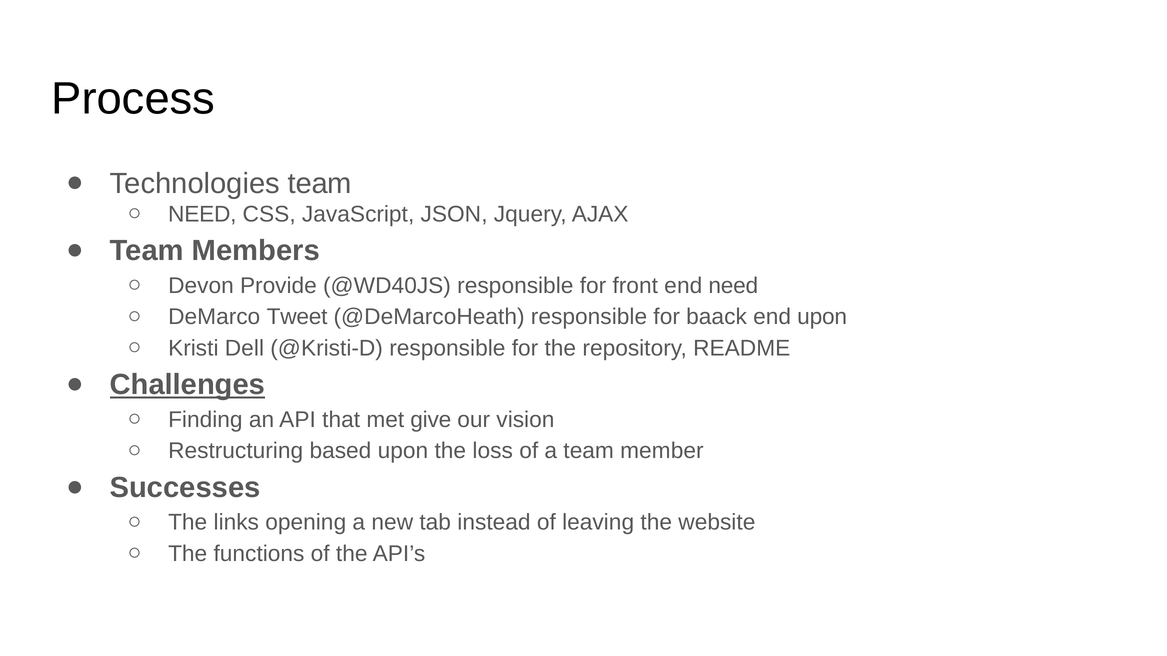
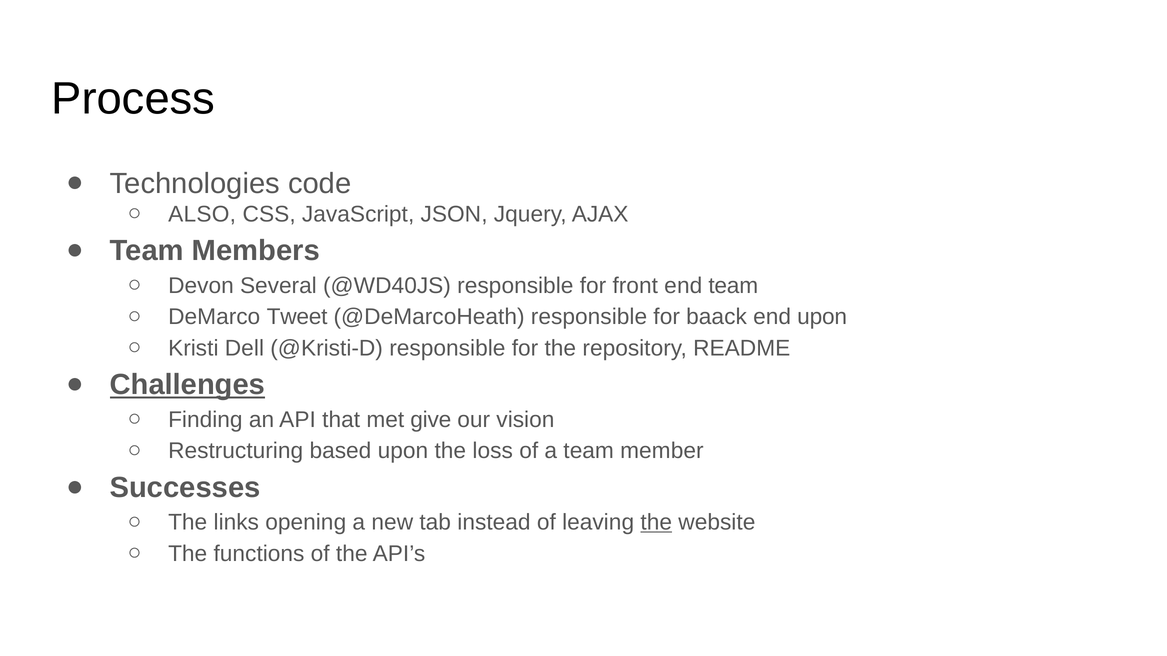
Technologies team: team -> code (320, 184)
NEED: NEED -> ALSO (202, 214)
Provide: Provide -> Several (278, 286)
end need: need -> team (733, 286)
the underline: none -> present (656, 523)
